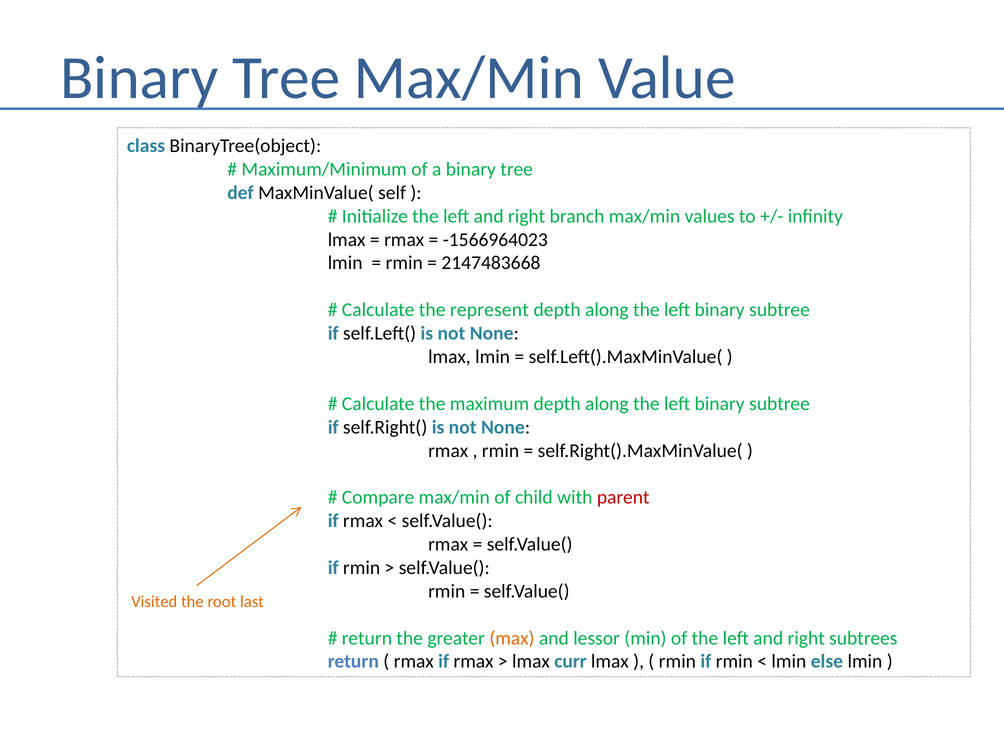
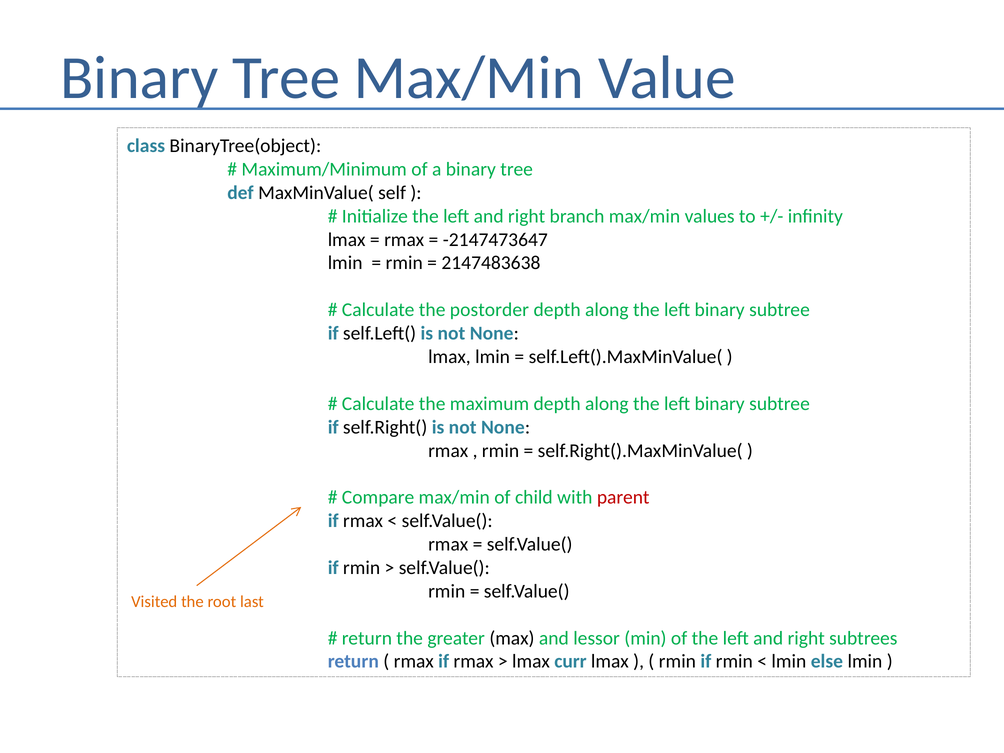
-1566964023: -1566964023 -> -2147473647 (495, 240)
2147483668: 2147483668 -> 2147483638 (491, 263)
represent: represent -> postorder (489, 310)
max colour: orange -> black (512, 638)
